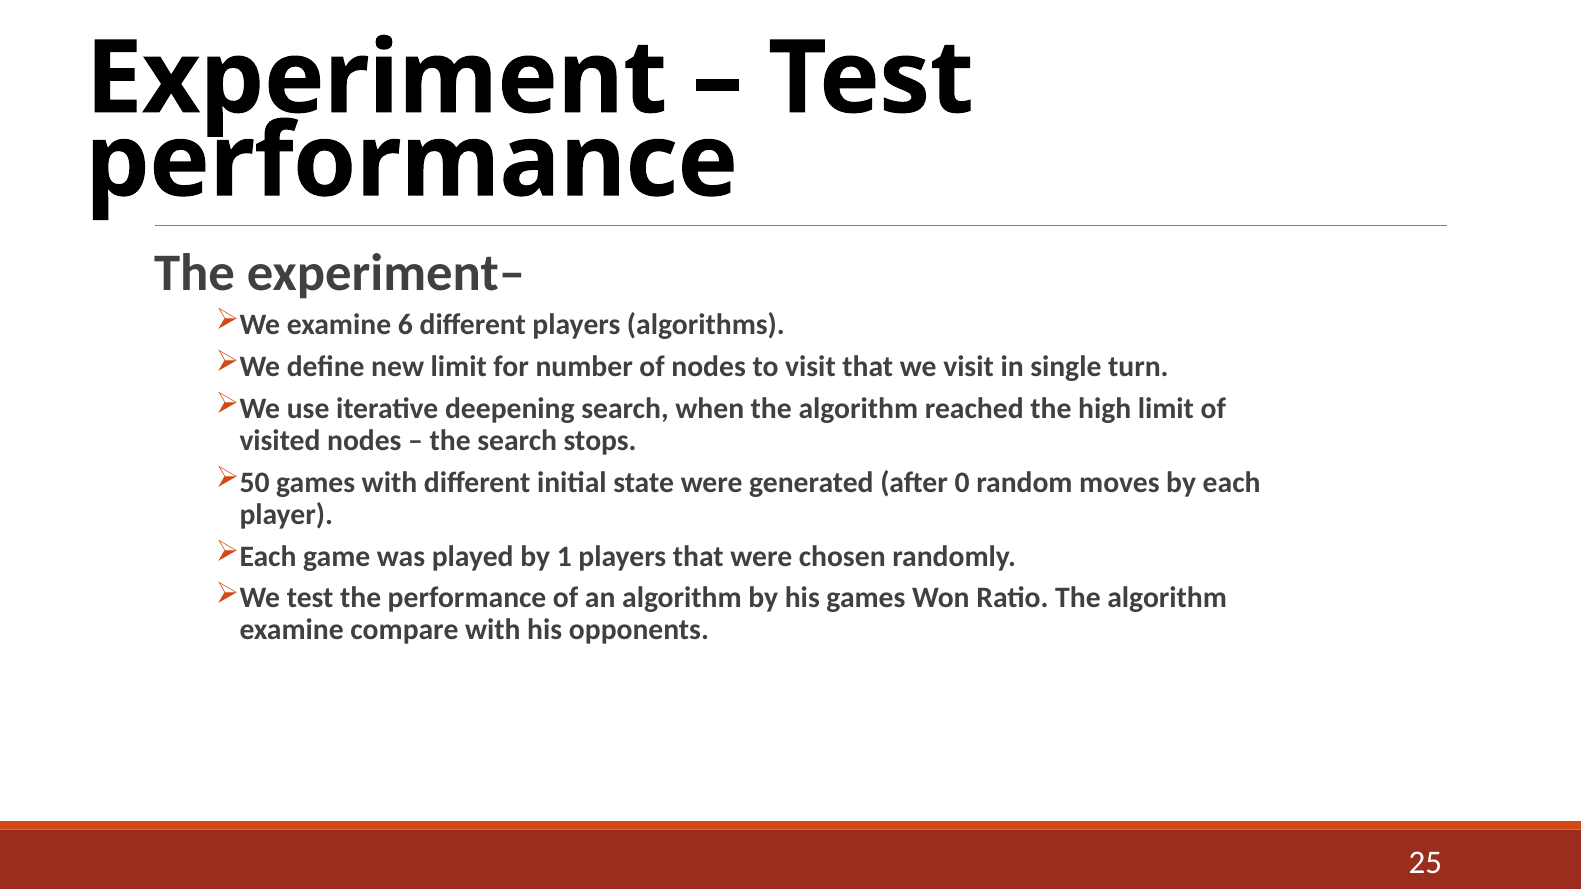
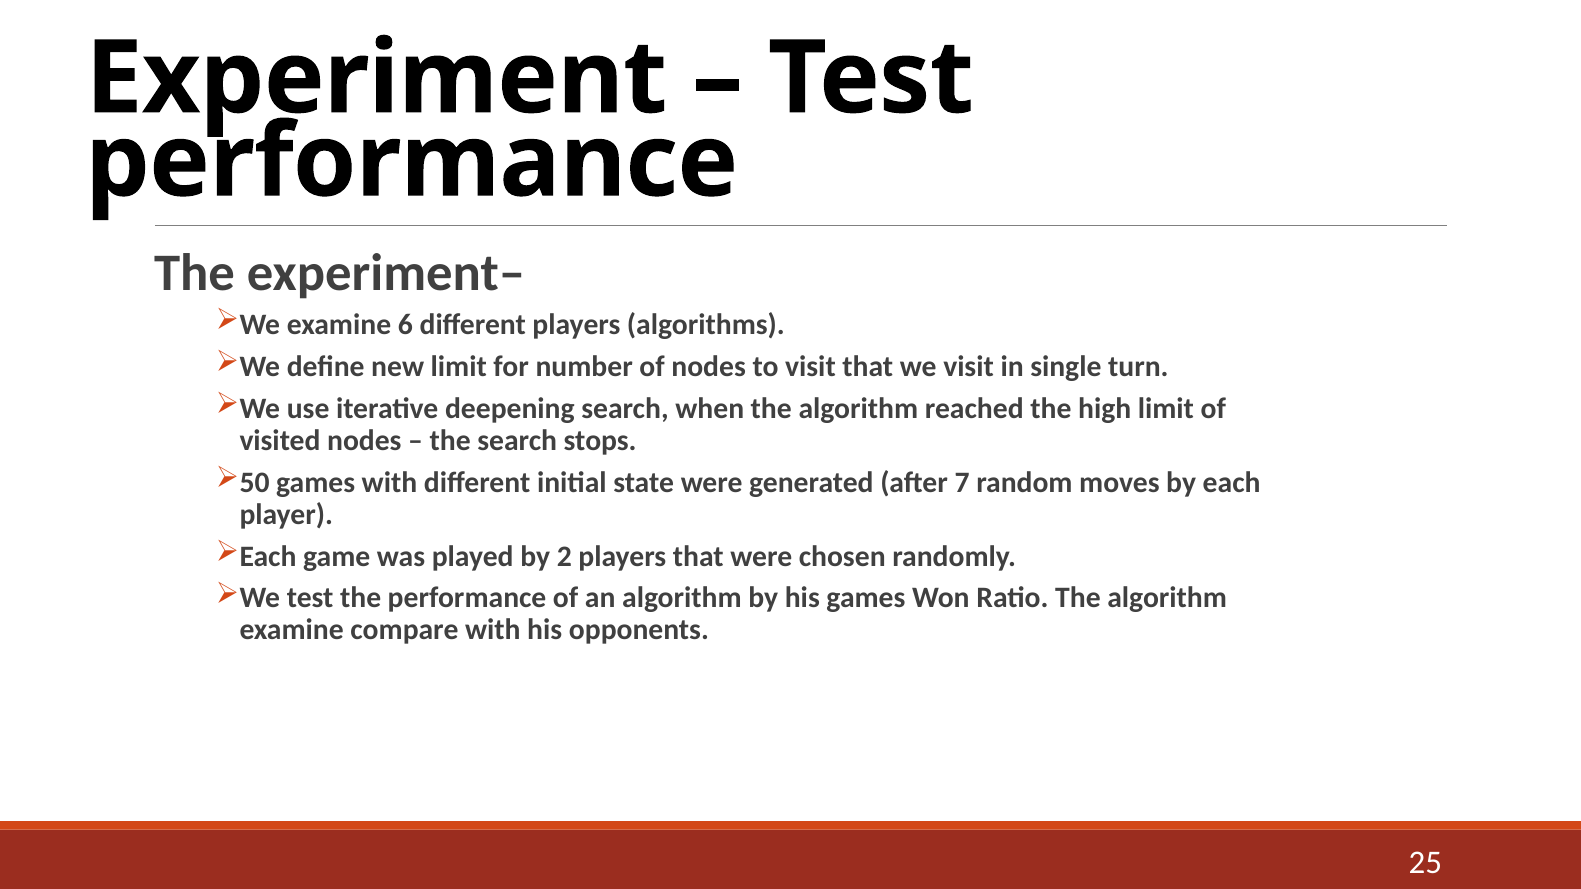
0: 0 -> 7 (962, 482)
1: 1 -> 2 (564, 556)
